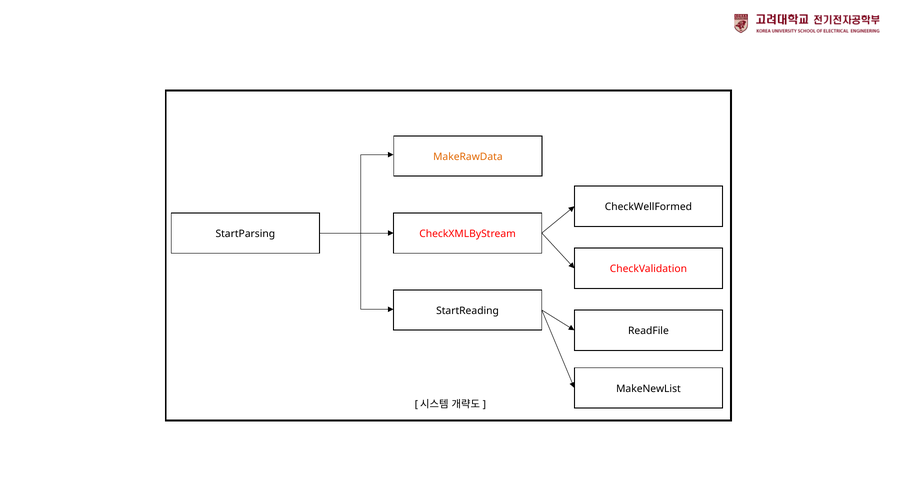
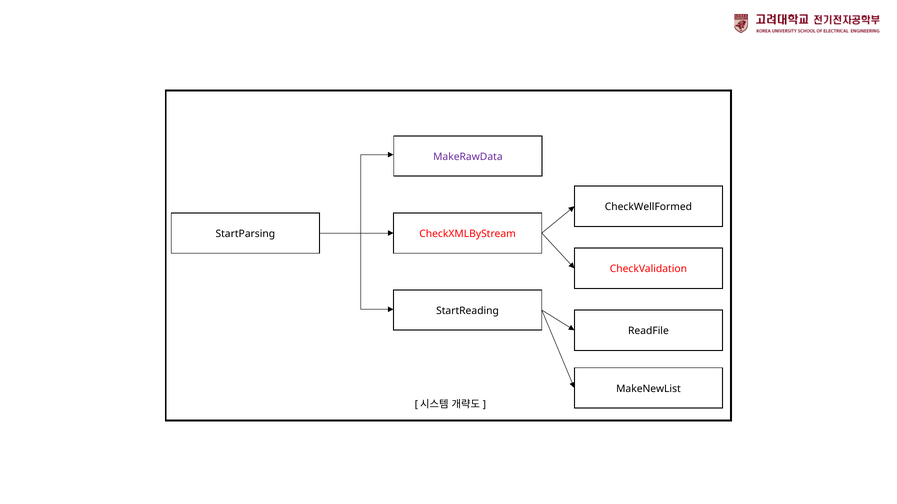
MakeRawData colour: orange -> purple (468, 157)
